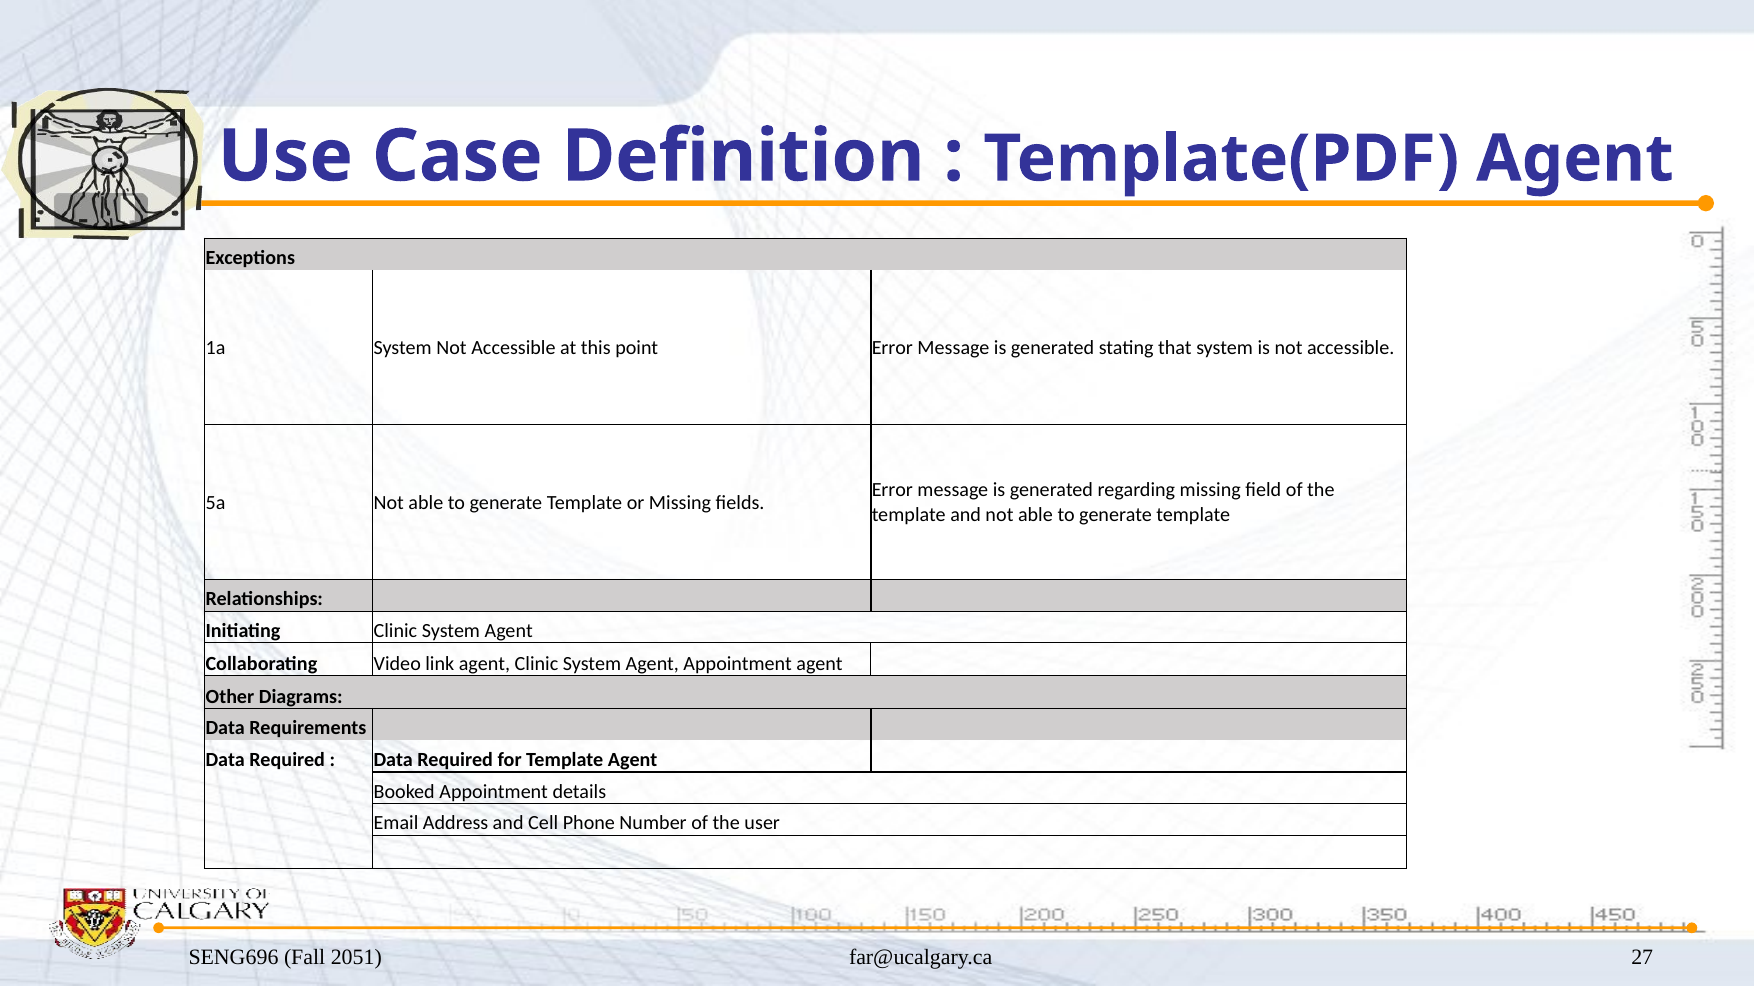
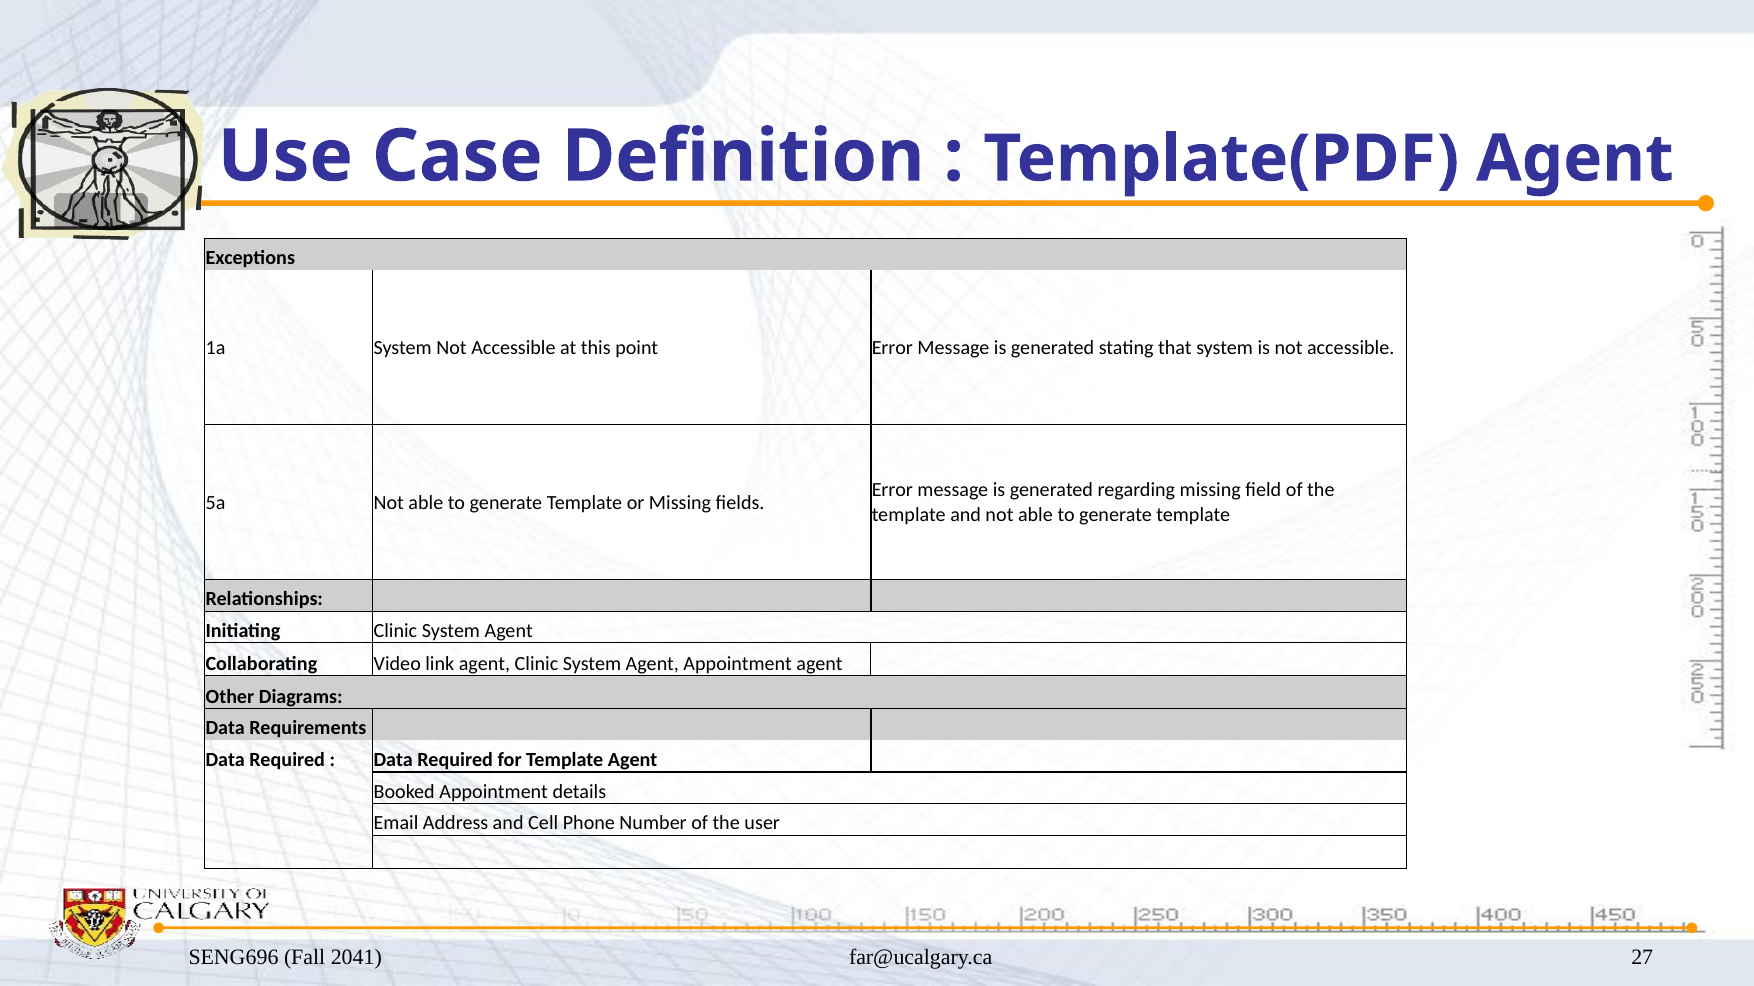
2051: 2051 -> 2041 (356, 957)
